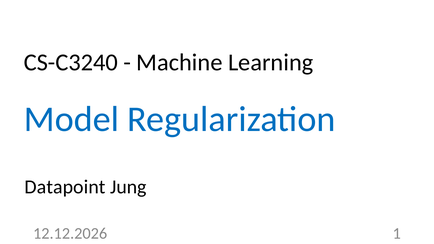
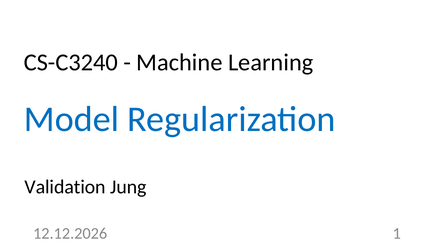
Datapoint: Datapoint -> Validation (65, 187)
